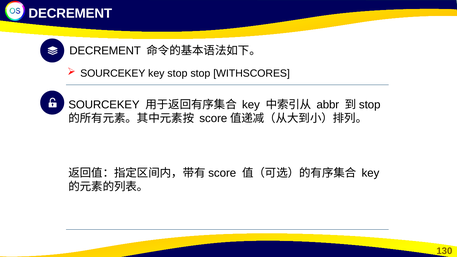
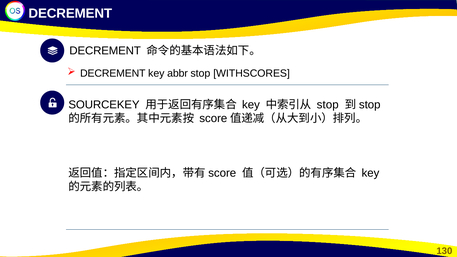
SOURCEKEY: SOURCEKEY -> DECREMENT (113, 74)
key stop: stop -> abbr (178, 74)
abbr: abbr -> stop (328, 105)
